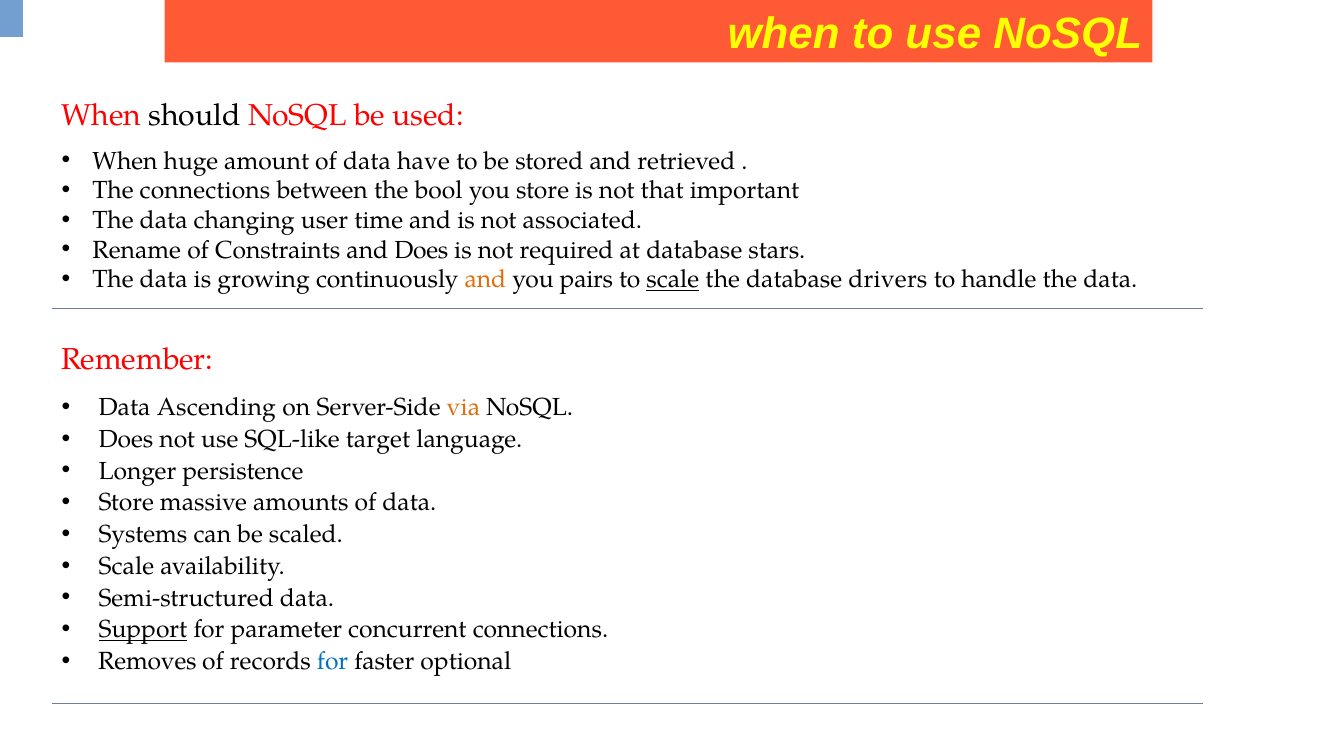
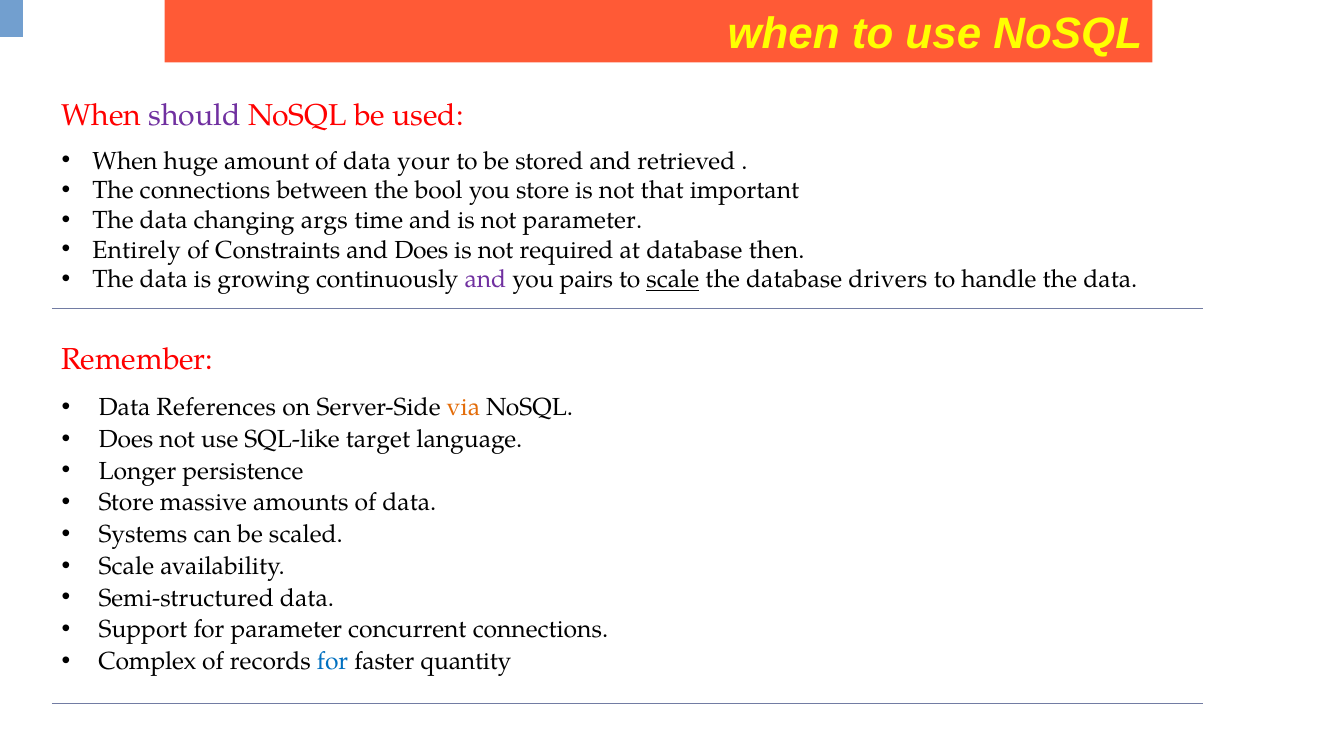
should colour: black -> purple (195, 115)
have: have -> your (423, 161)
user: user -> args (324, 220)
not associated: associated -> parameter (582, 220)
Rename: Rename -> Entirely (137, 250)
stars: stars -> then (777, 250)
and colour: orange -> purple (485, 280)
Ascending: Ascending -> References (216, 408)
Support underline: present -> none (143, 629)
Removes: Removes -> Complex (147, 661)
optional: optional -> quantity (466, 661)
